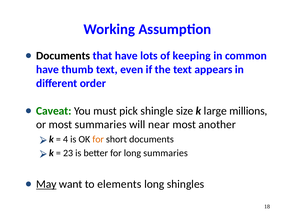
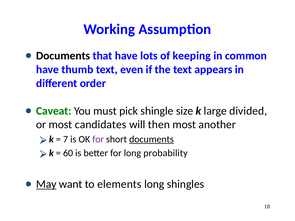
millions: millions -> divided (248, 111)
most summaries: summaries -> candidates (101, 125)
near: near -> then (159, 125)
4: 4 -> 7 (66, 139)
for colour: orange -> purple (98, 139)
documents underline: none -> present (151, 139)
23: 23 -> 60 (68, 153)
long summaries: summaries -> probability (166, 153)
